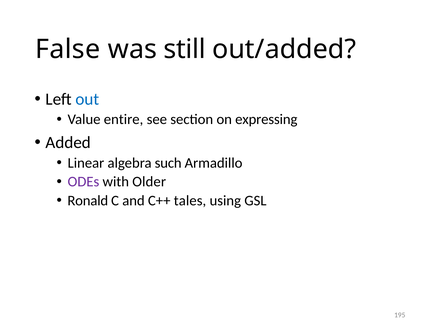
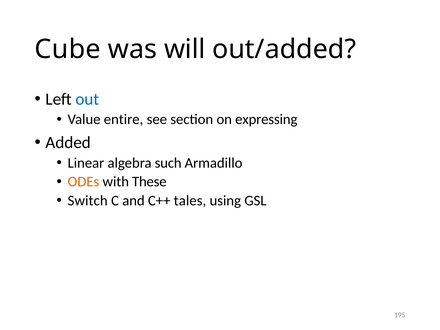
False: False -> Cube (68, 49)
still: still -> will (185, 49)
ODEs colour: purple -> orange (83, 182)
Older: Older -> These (149, 182)
Ronald: Ronald -> Switch (88, 201)
